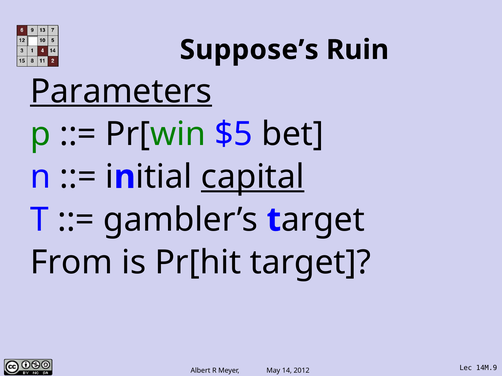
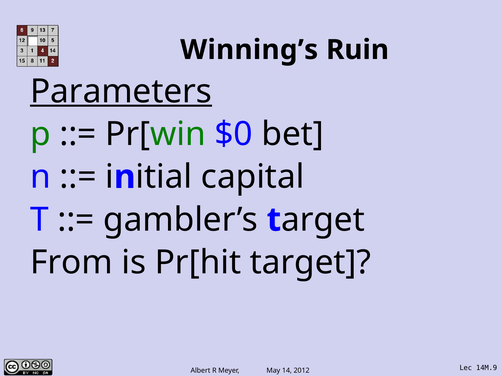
Suppose’s: Suppose’s -> Winning’s (249, 50)
$5: $5 -> $0 (234, 134)
capital underline: present -> none (253, 177)
